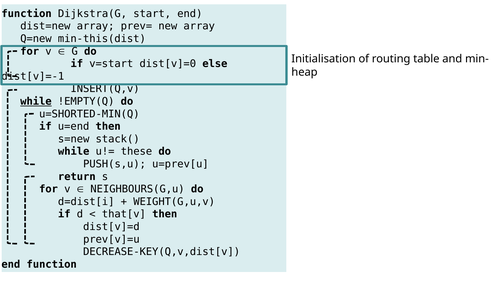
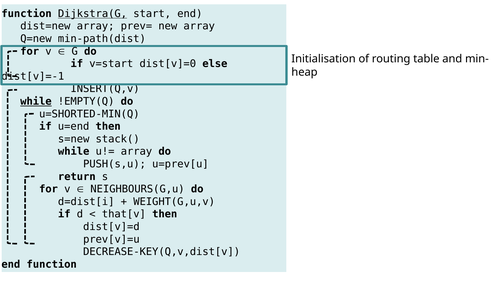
Dijkstra(G underline: none -> present (93, 14)
min-this(dist: min-this(dist -> min-path(dist (102, 39)
u!= these: these -> array (136, 151)
